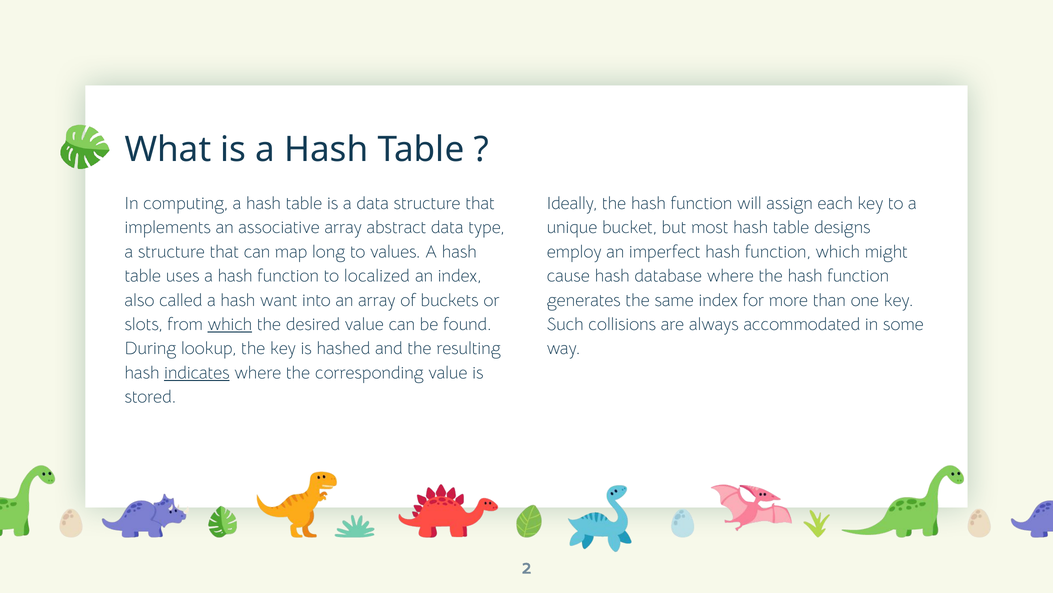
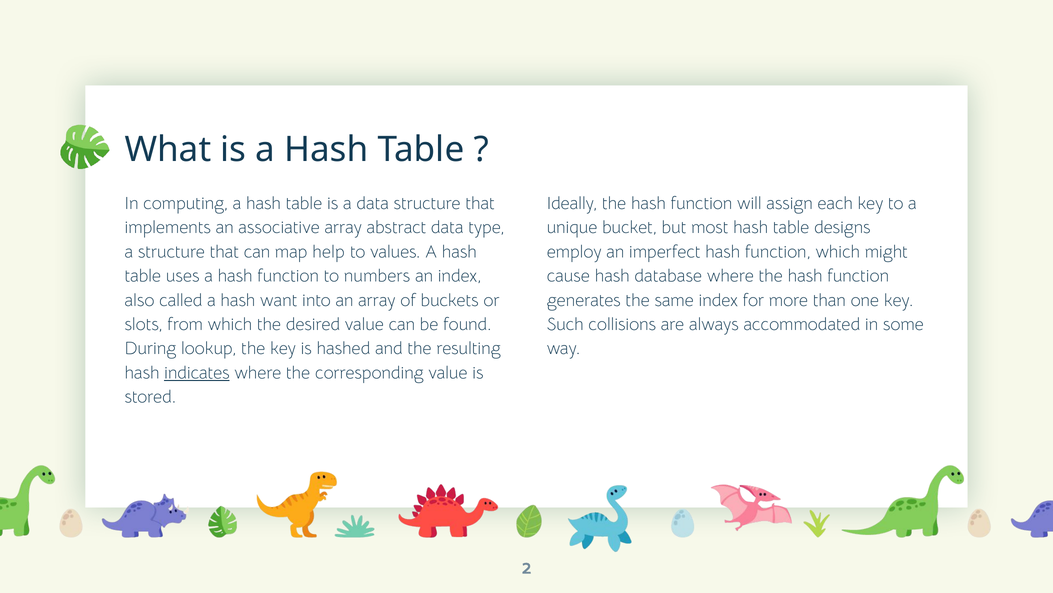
long: long -> help (329, 251)
localized: localized -> numbers (377, 276)
which underline: present -> none (230, 324)
